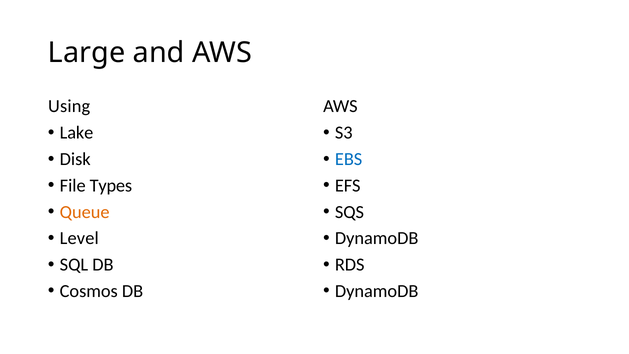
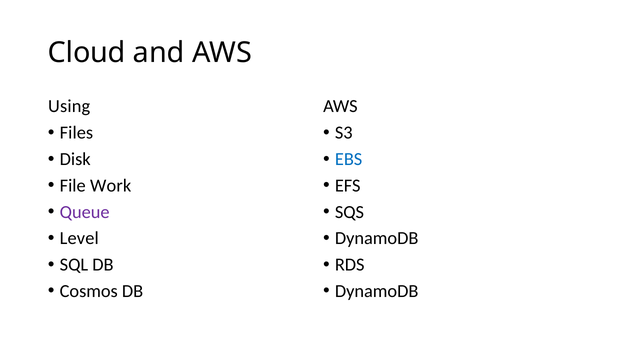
Large: Large -> Cloud (87, 53)
Lake: Lake -> Files (76, 133)
Types: Types -> Work (111, 185)
Queue colour: orange -> purple (85, 212)
